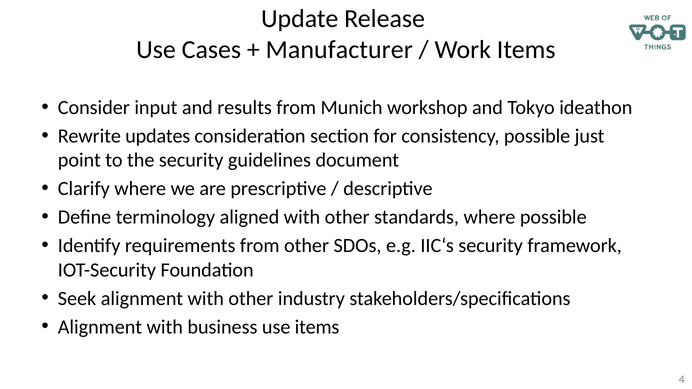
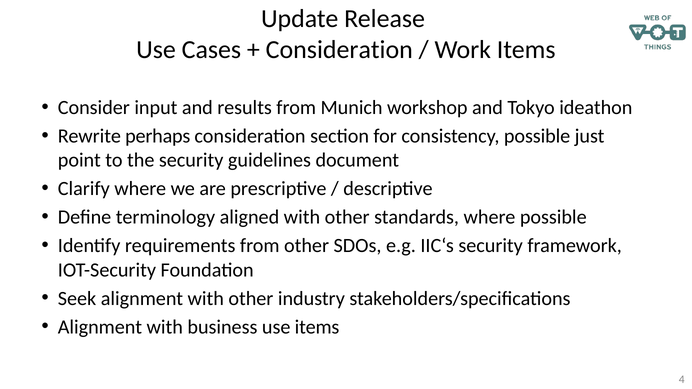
Manufacturer: Manufacturer -> Consideration (339, 50)
updates: updates -> perhaps (158, 136)
